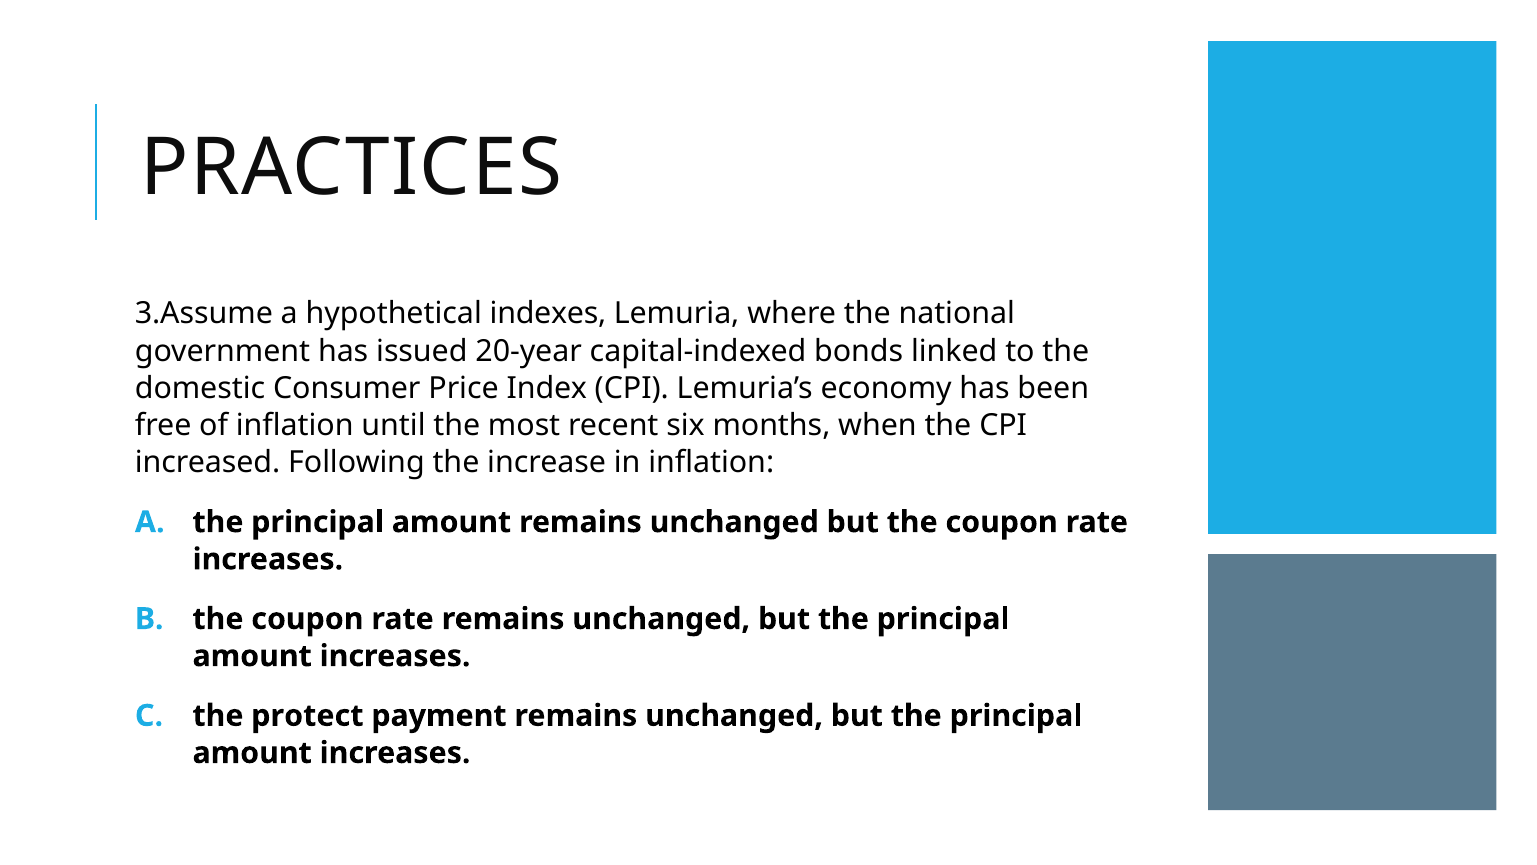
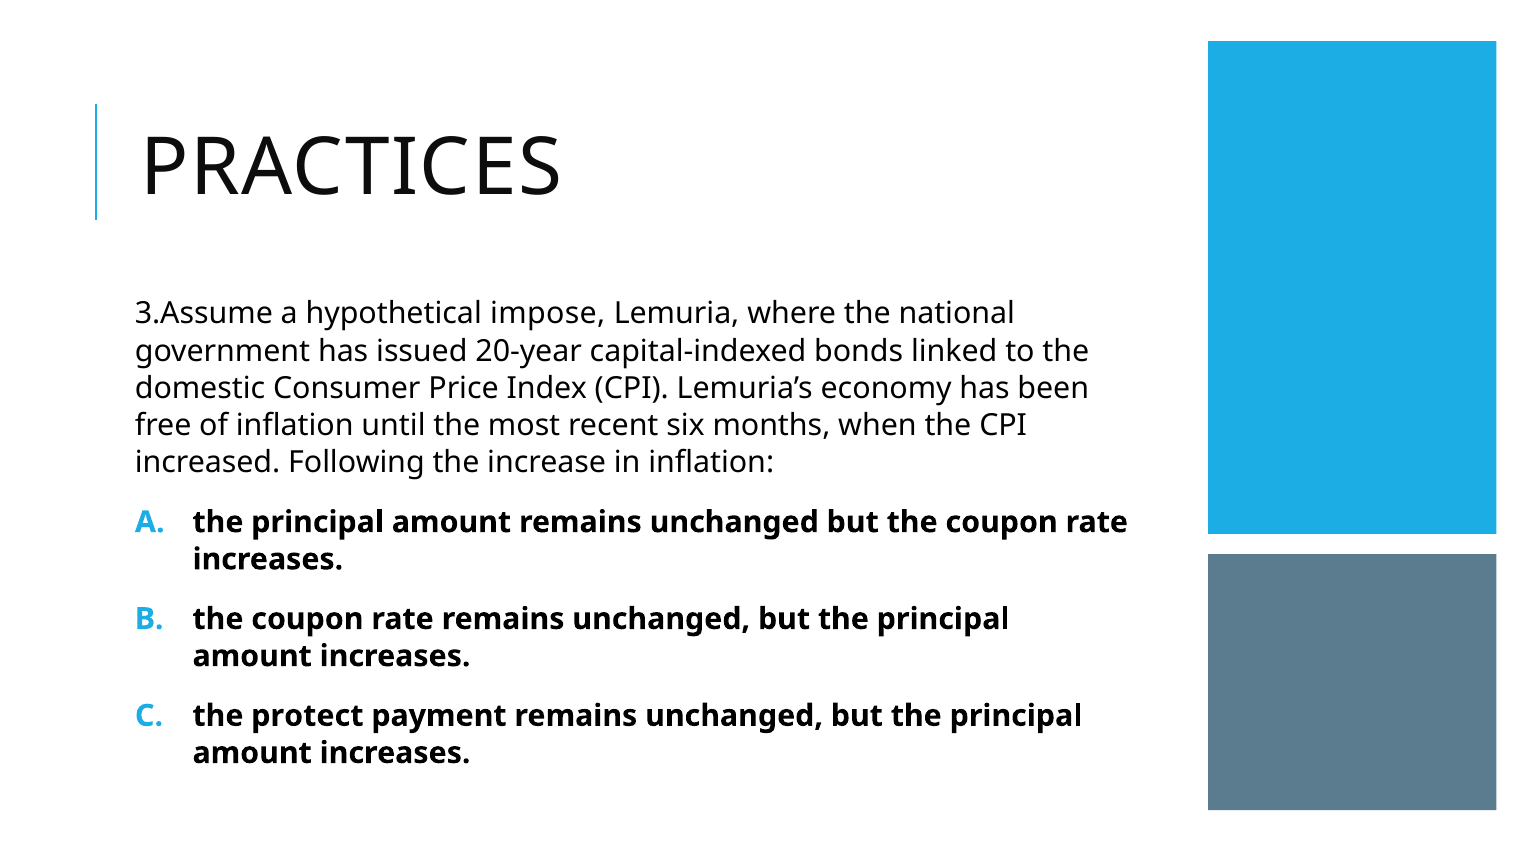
indexes: indexes -> impose (548, 314)
